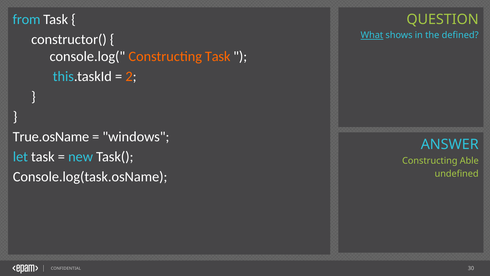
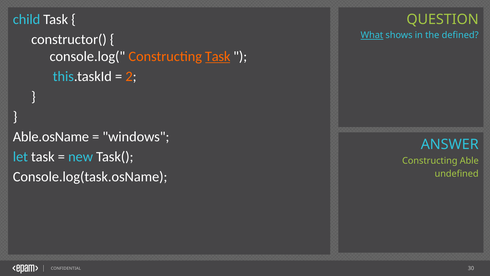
from: from -> child (27, 19)
Task underline: none -> present (218, 56)
True.osName: True.osName -> Able.osName (51, 137)
